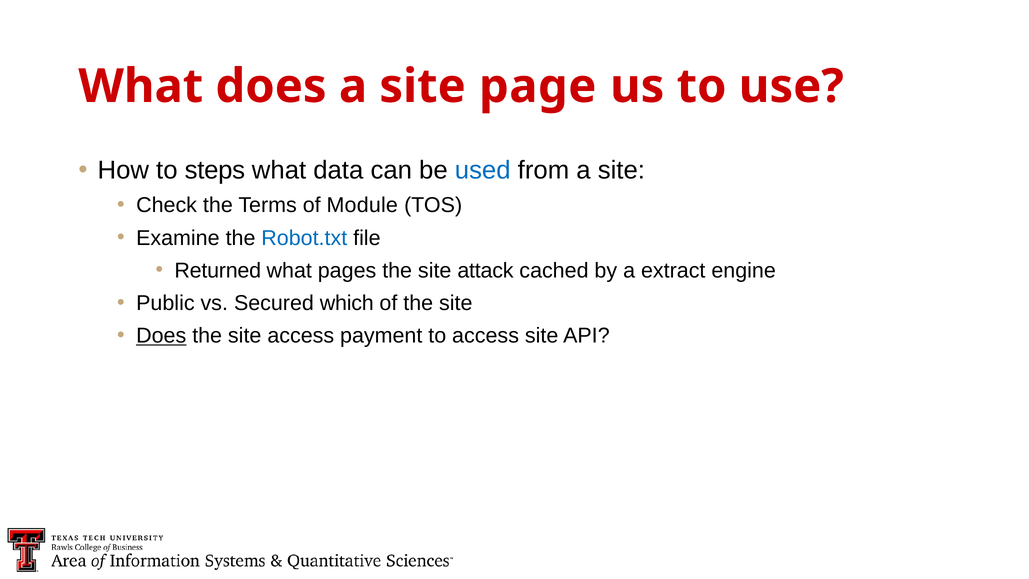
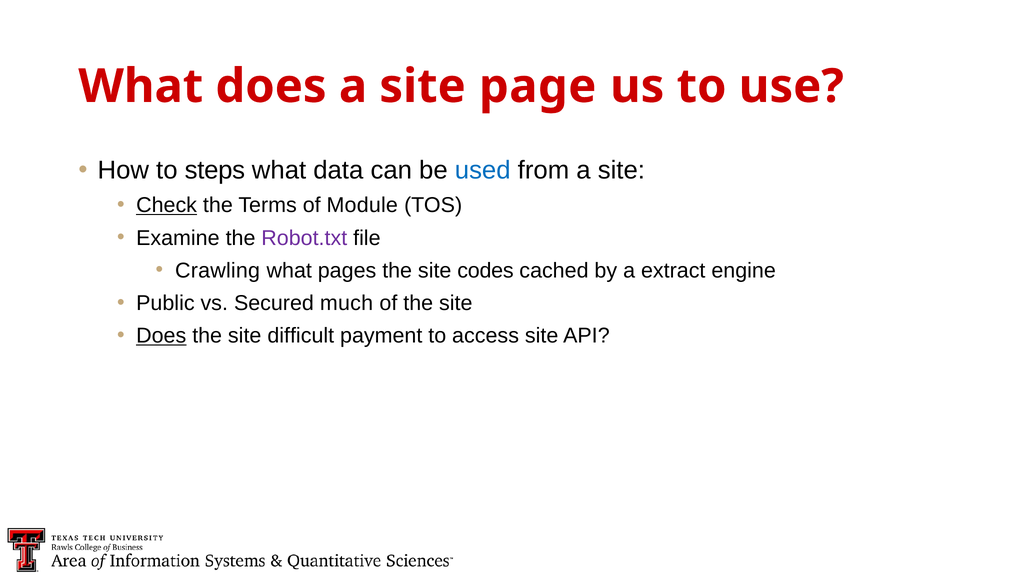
Check underline: none -> present (167, 205)
Robot.txt colour: blue -> purple (304, 238)
Returned: Returned -> Crawling (218, 270)
attack: attack -> codes (485, 270)
which: which -> much (347, 303)
site access: access -> difficult (301, 336)
